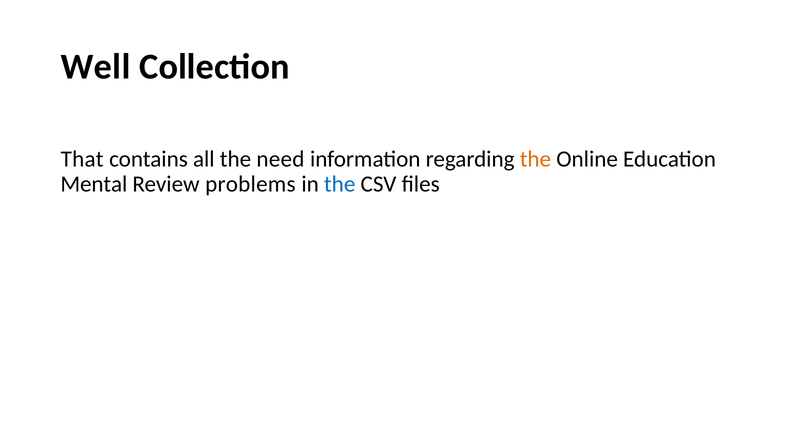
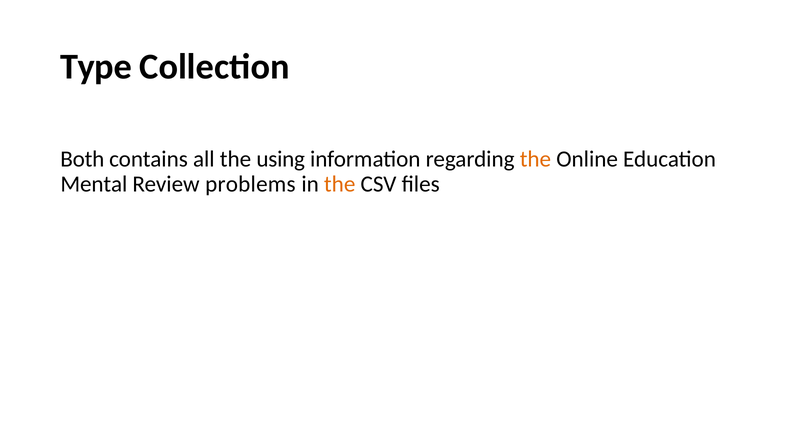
Well: Well -> Type (96, 67)
That: That -> Both (82, 159)
need: need -> using (281, 159)
the colour: blue -> orange (340, 184)
